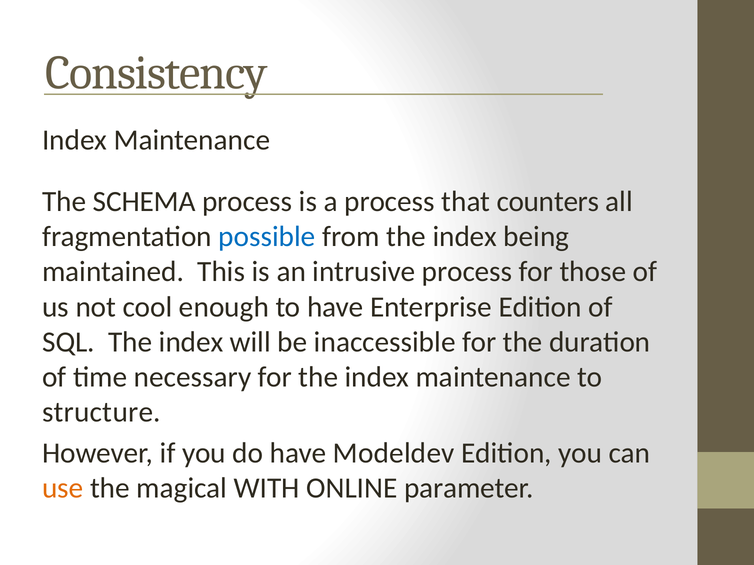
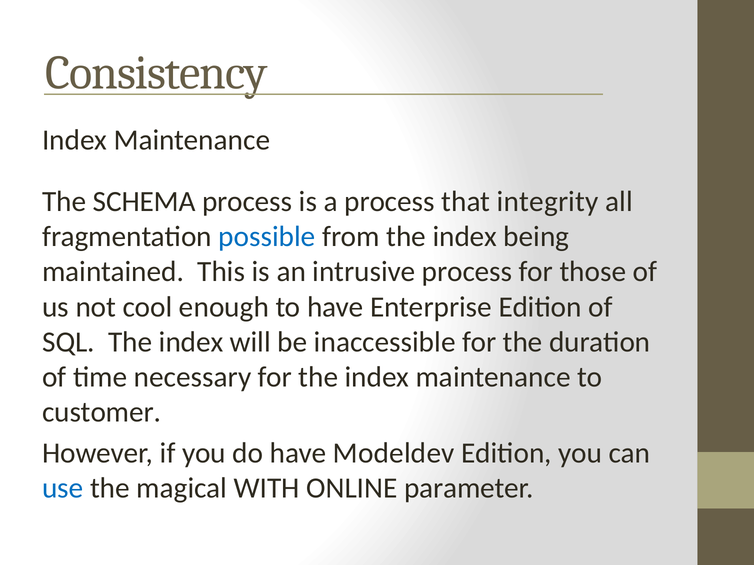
counters: counters -> integrity (548, 202)
structure: structure -> customer (102, 413)
use colour: orange -> blue (63, 489)
